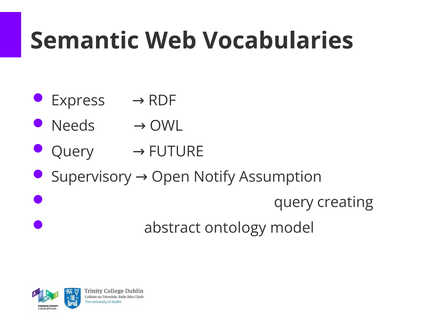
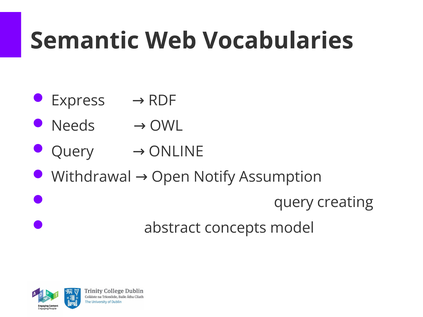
FUTURE: FUTURE -> ONLINE (176, 152)
Supervisory: Supervisory -> Withdrawal (91, 177)
ontology: ontology -> concepts (235, 228)
